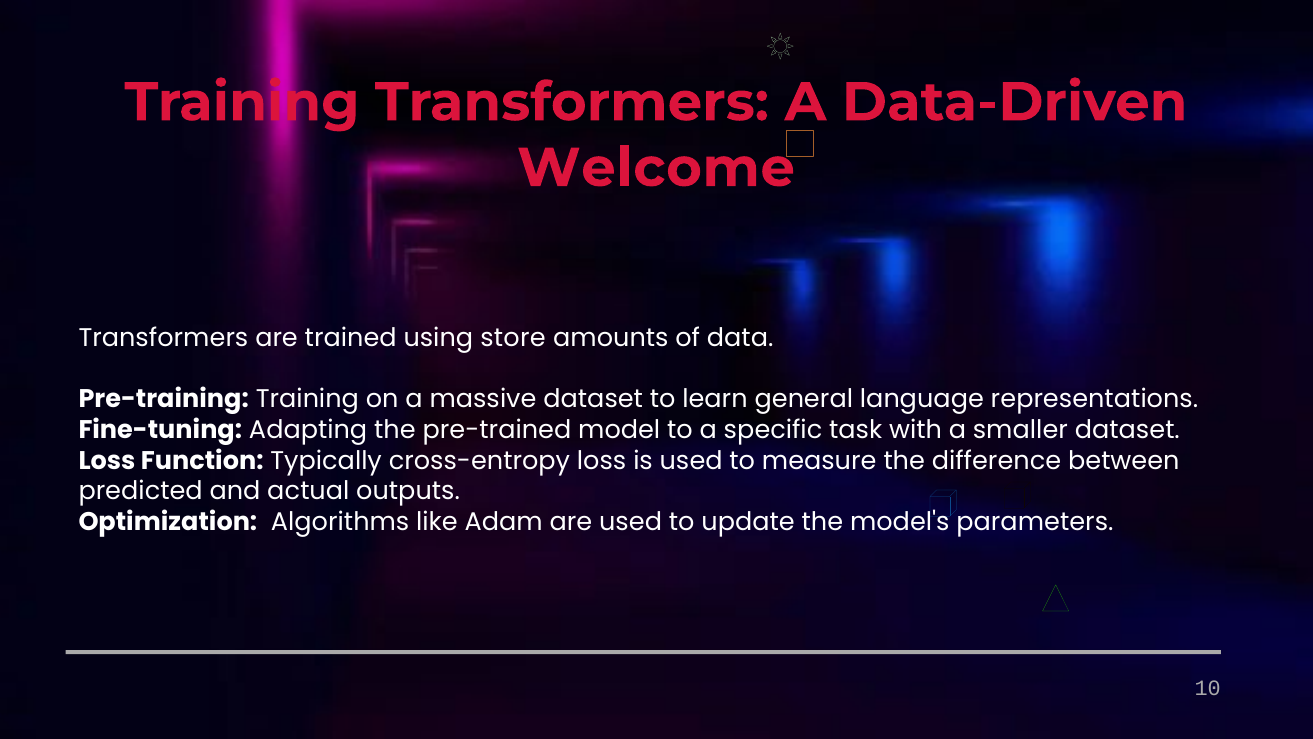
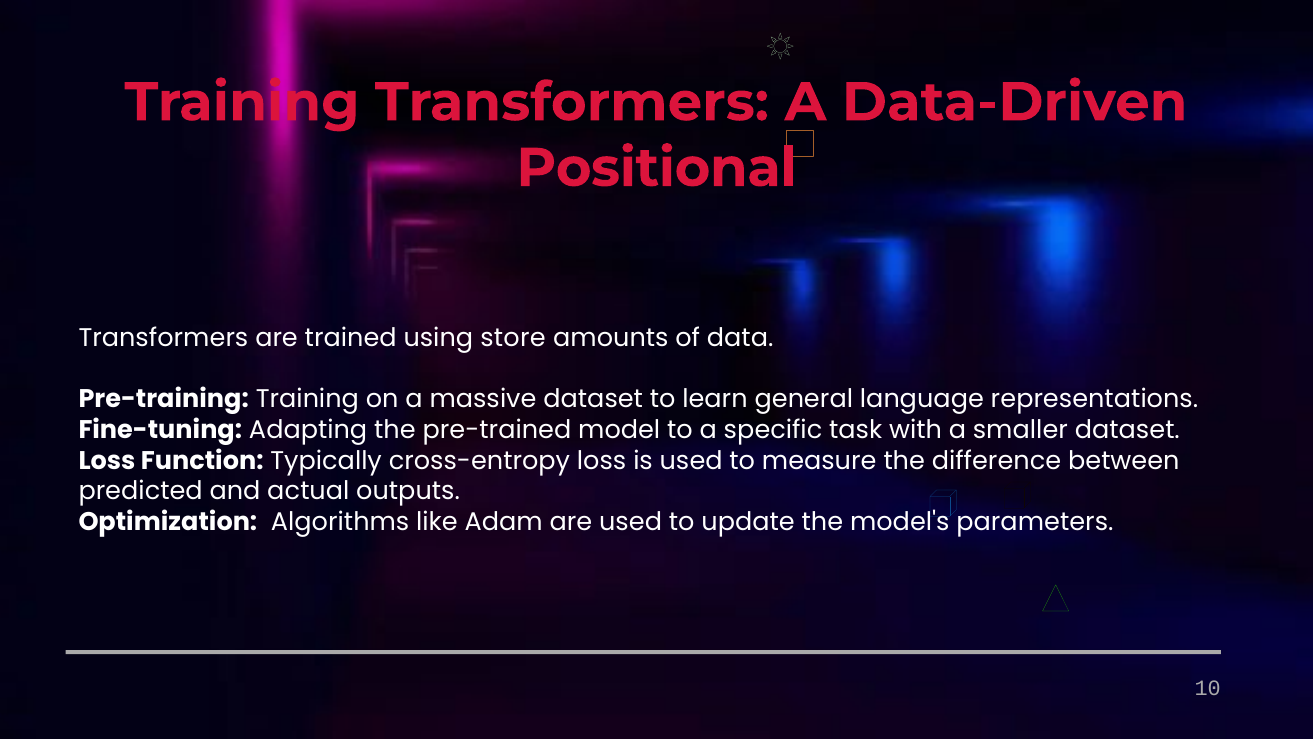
Welcome: Welcome -> Positional (657, 168)
